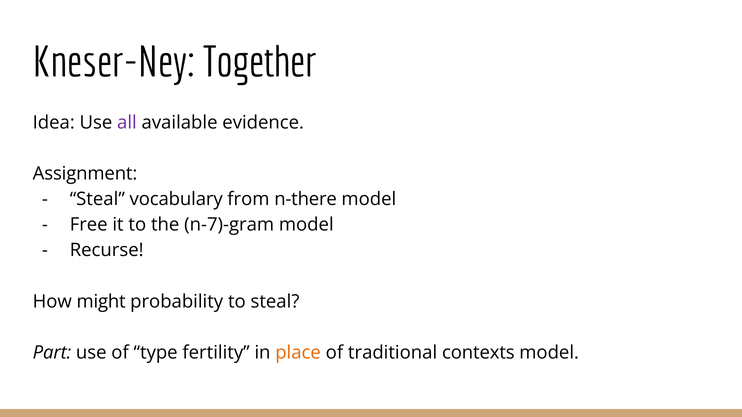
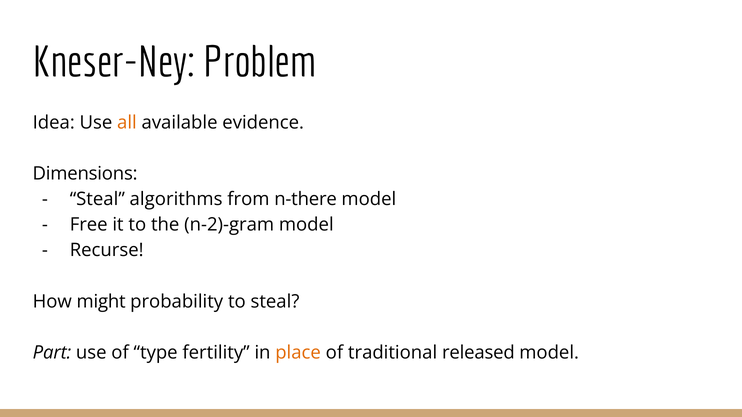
Together: Together -> Problem (260, 63)
all colour: purple -> orange (127, 123)
Assignment: Assignment -> Dimensions (85, 174)
vocabulary: vocabulary -> algorithms (176, 199)
n-7)-gram: n-7)-gram -> n-2)-gram (229, 225)
contexts: contexts -> released (478, 353)
